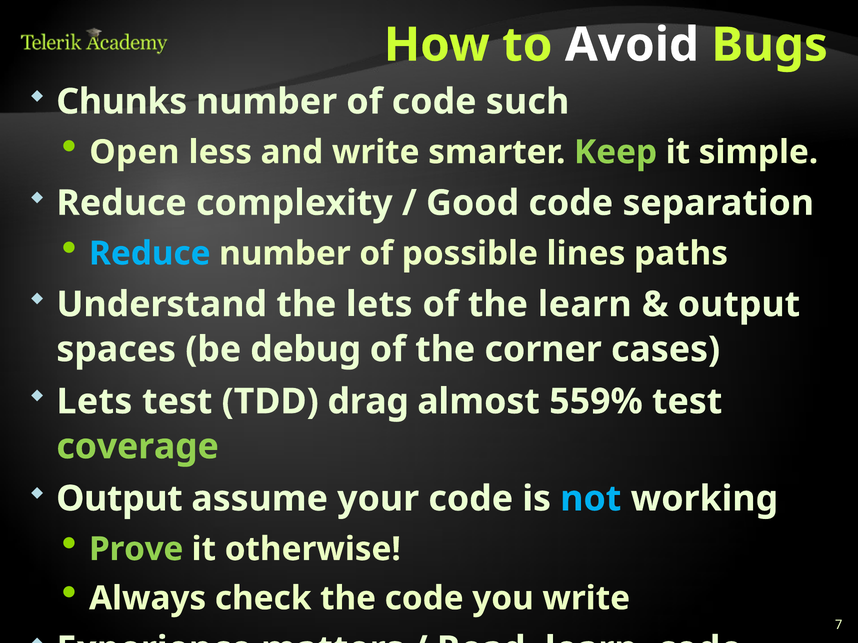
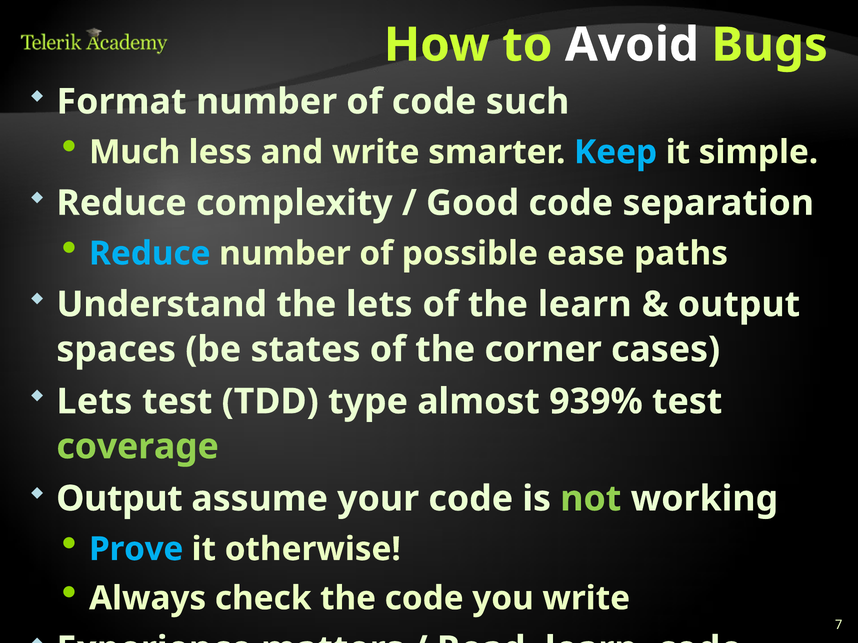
Chunks: Chunks -> Format (121, 102)
Open: Open -> Much (135, 152)
Keep colour: light green -> light blue (616, 152)
lines: lines -> ease (586, 254)
debug: debug -> states (306, 350)
drag: drag -> type (368, 402)
559%: 559% -> 939% (596, 402)
not colour: light blue -> light green (591, 499)
Prove colour: light green -> light blue (136, 550)
